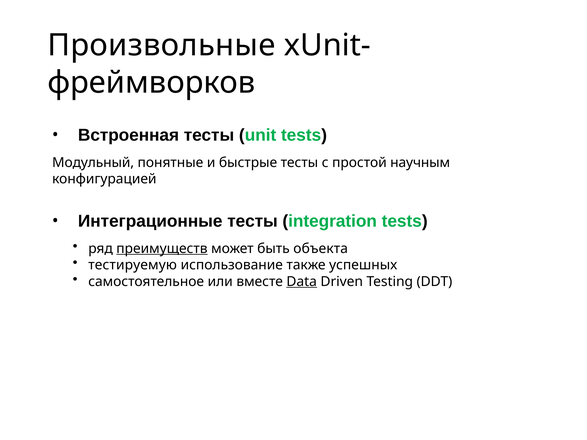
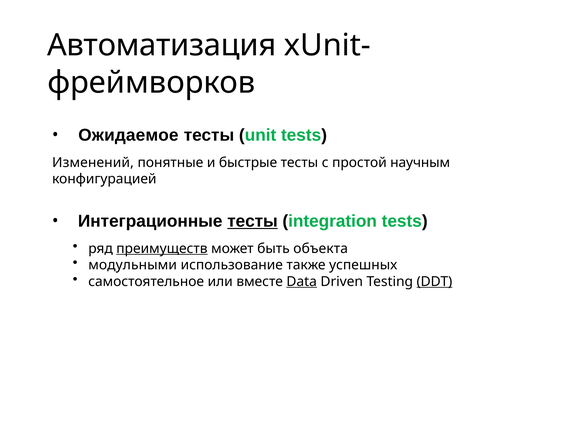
Произвольные: Произвольные -> Автоматизация (162, 45)
Встроенная: Встроенная -> Ожидаемое (128, 135)
Модульный: Модульный -> Изменений (93, 163)
тесты underline: none -> present (253, 221)
тестируемую: тестируемую -> модульными (133, 265)
DDT underline: none -> present (434, 282)
